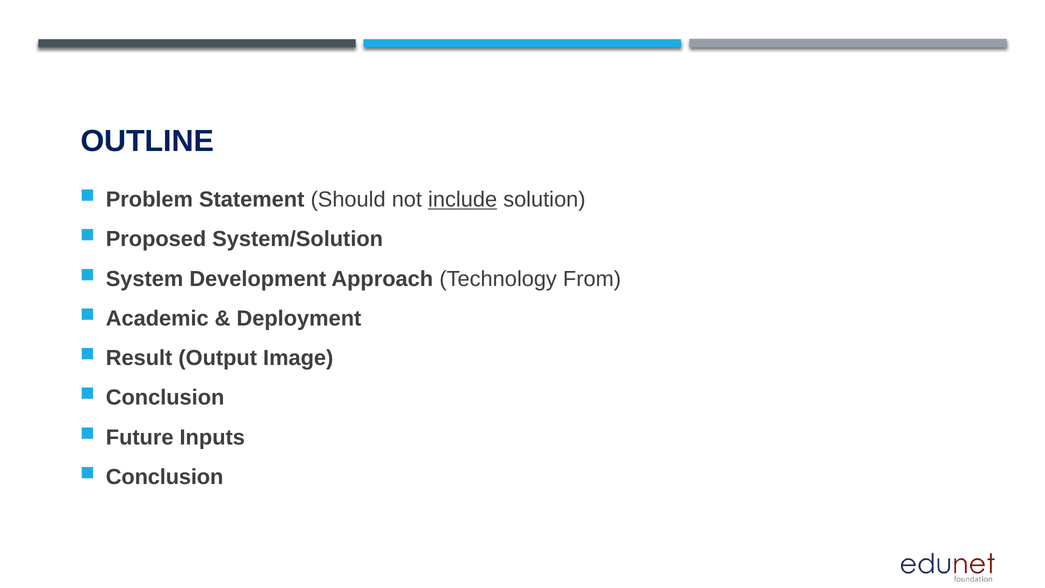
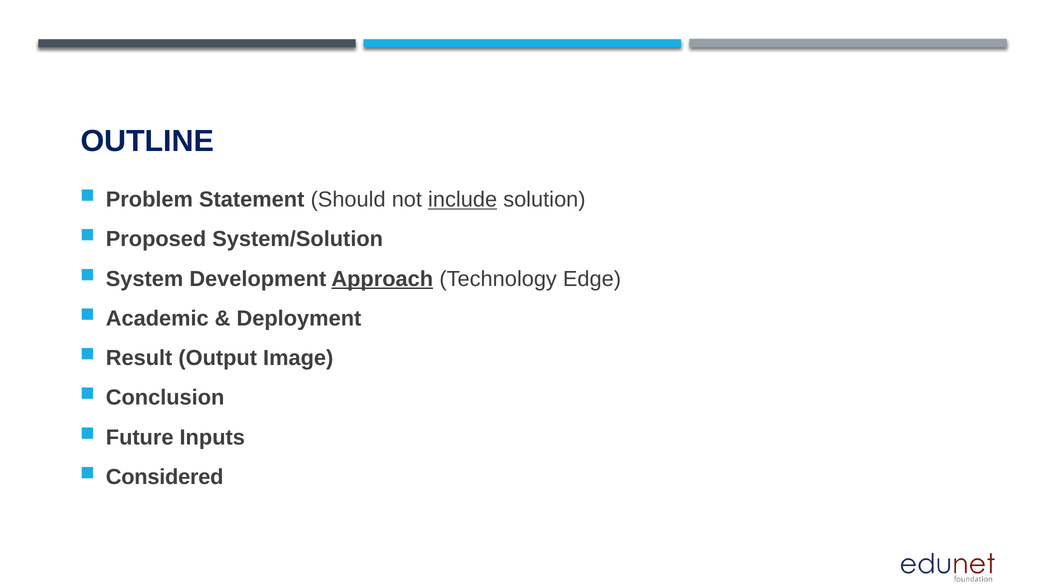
Approach underline: none -> present (382, 279)
From: From -> Edge (592, 279)
Conclusion: Conclusion -> Considered (165, 477)
